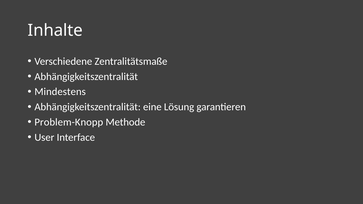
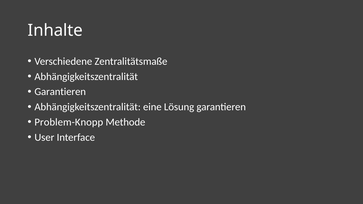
Mindestens: Mindestens -> Garantieren (60, 92)
